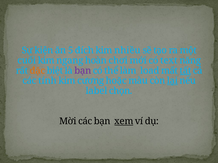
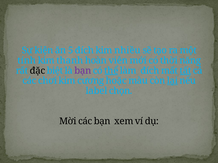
cuối: cuối -> tính (27, 61)
ngang: ngang -> thanh (70, 61)
chơi: chơi -> viên (118, 61)
text: text -> thời (169, 61)
đặc colour: orange -> black (37, 71)
thể underline: none -> present (111, 71)
làm load: load -> đích (150, 71)
tính: tính -> chơi (48, 81)
xem underline: present -> none (124, 122)
